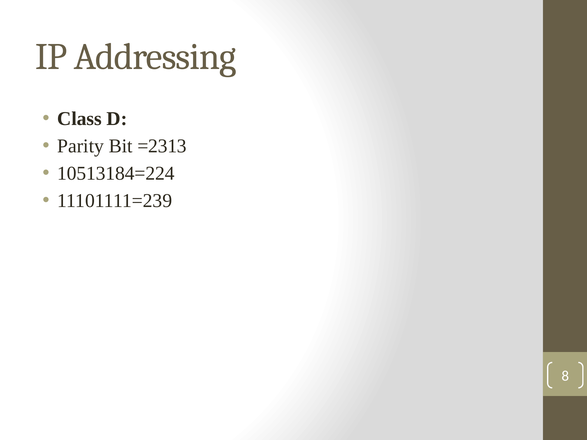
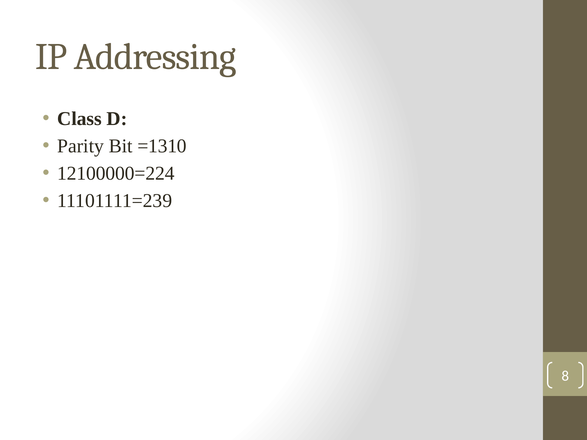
=2313: =2313 -> =1310 (162, 146)
10513184=224: 10513184=224 -> 12100000=224 (116, 174)
